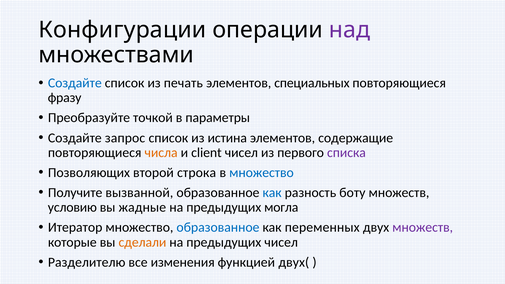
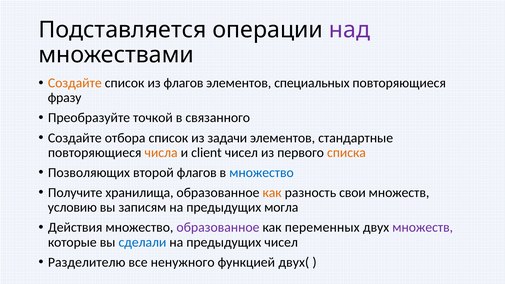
Конфигурации: Конфигурации -> Подставляется (123, 30)
Создайте colour: blue -> orange (75, 83)
из печать: печать -> флагов (183, 83)
параметры: параметры -> связанного (218, 118)
запрос: запрос -> отбора (125, 138)
истина: истина -> задачи (227, 138)
содержащие: содержащие -> стандартные (356, 138)
списка colour: purple -> orange (346, 153)
второй строка: строка -> флагов (197, 173)
вызванной: вызванной -> хранилища (139, 193)
как colour: blue -> orange (272, 193)
боту: боту -> свои (352, 193)
жадные: жадные -> записям (142, 207)
Итератор: Итератор -> Действия (75, 227)
образованное colour: blue -> purple (218, 227)
сделали colour: orange -> blue (142, 242)
изменения: изменения -> ненужного (183, 262)
